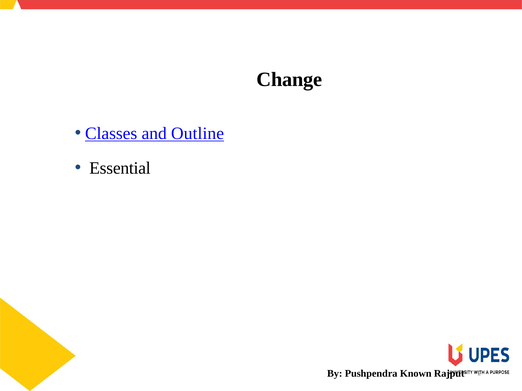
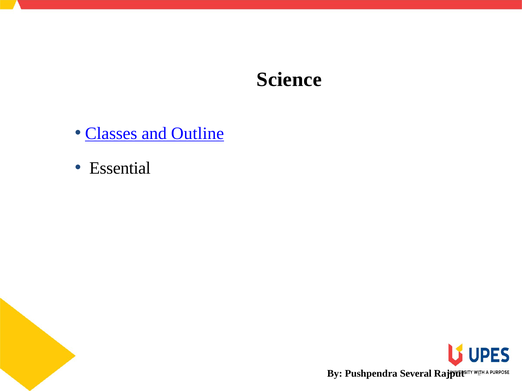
Change: Change -> Science (289, 80)
Known: Known -> Several (416, 374)
